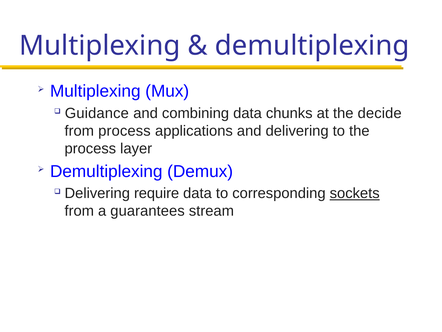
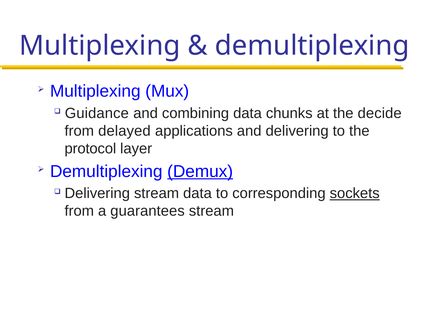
from process: process -> delayed (124, 131)
process: process -> protocol (90, 148)
Demux underline: none -> present (200, 171)
Delivering require: require -> stream (157, 193)
